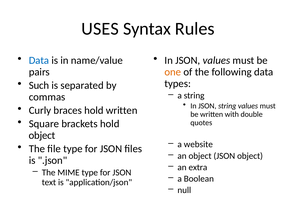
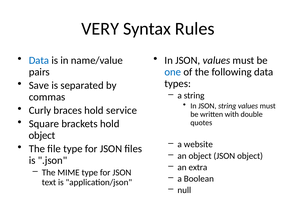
USES: USES -> VERY (100, 29)
one colour: orange -> blue (173, 72)
Such: Such -> Save (39, 85)
hold written: written -> service (122, 110)
